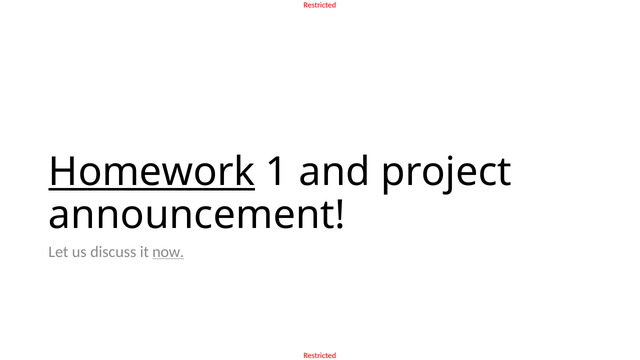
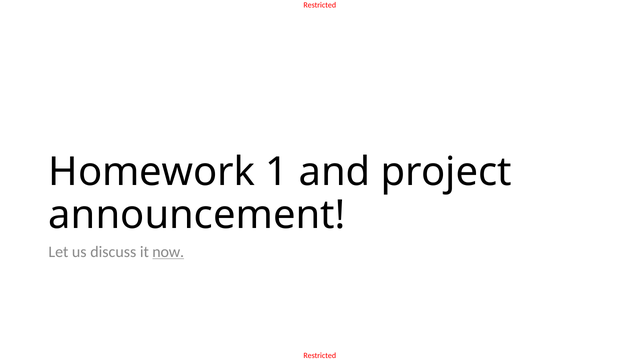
Homework underline: present -> none (152, 172)
